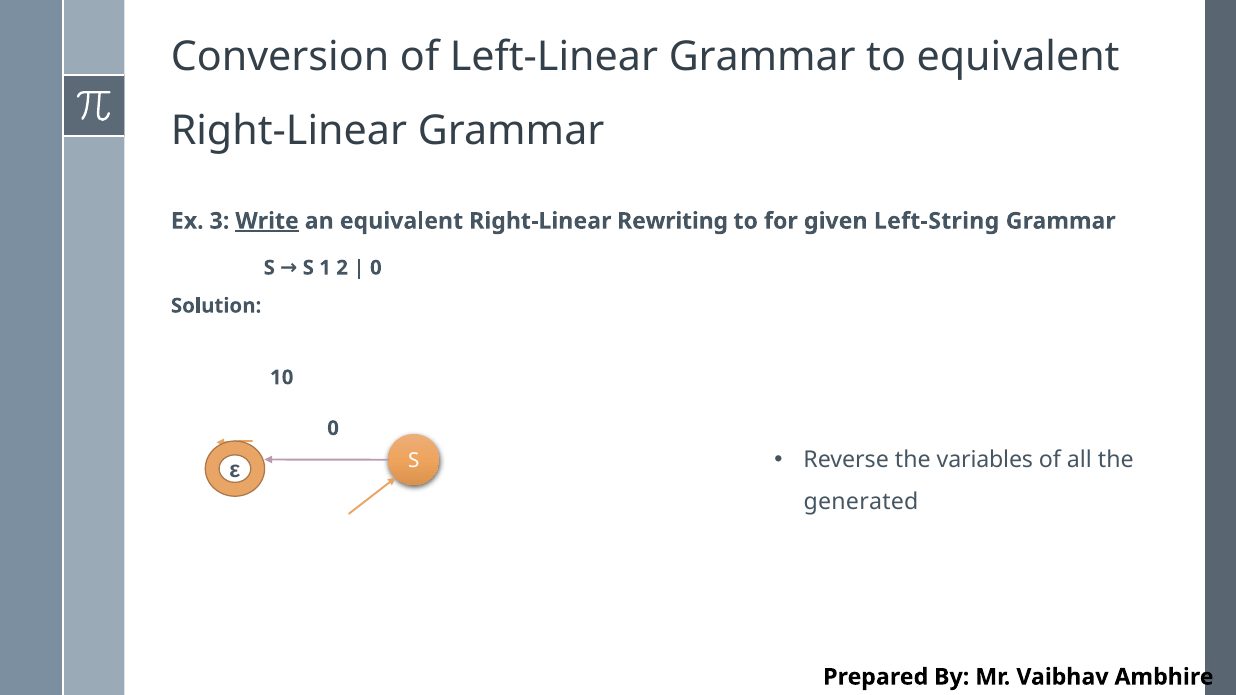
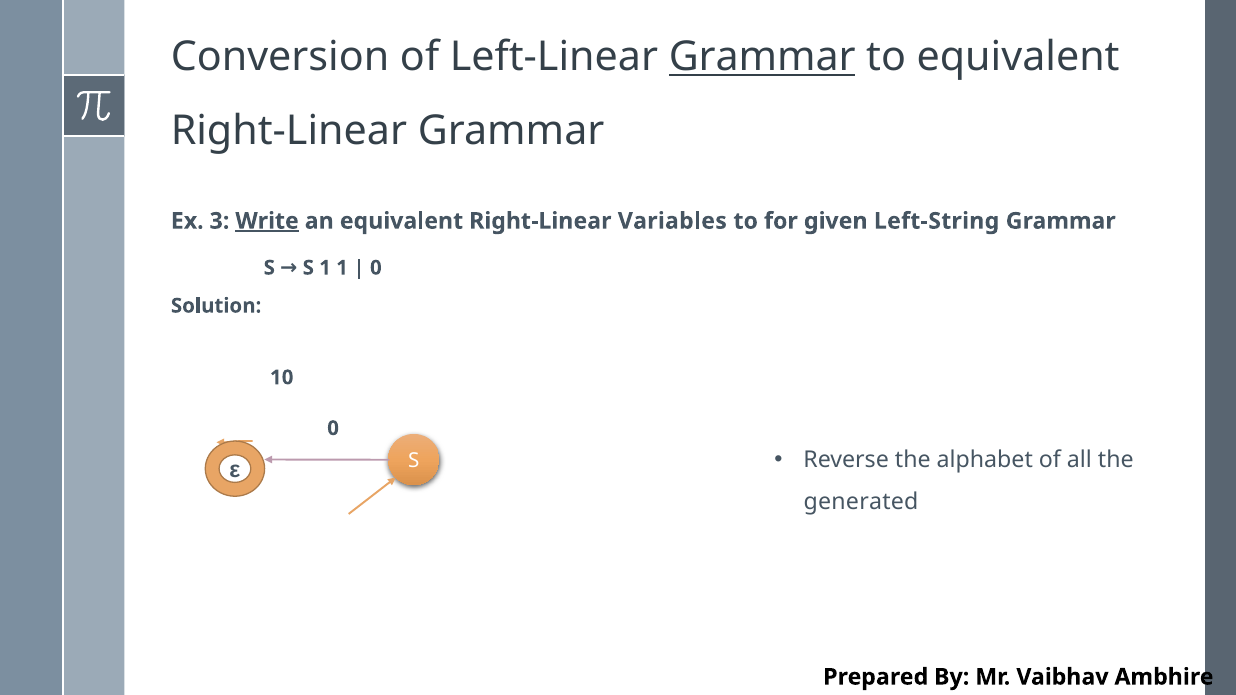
Grammar underline: none -> present (762, 57)
Rewriting: Rewriting -> Variables (672, 221)
1 2: 2 -> 1 (342, 268)
variables: variables -> alphabet (985, 460)
